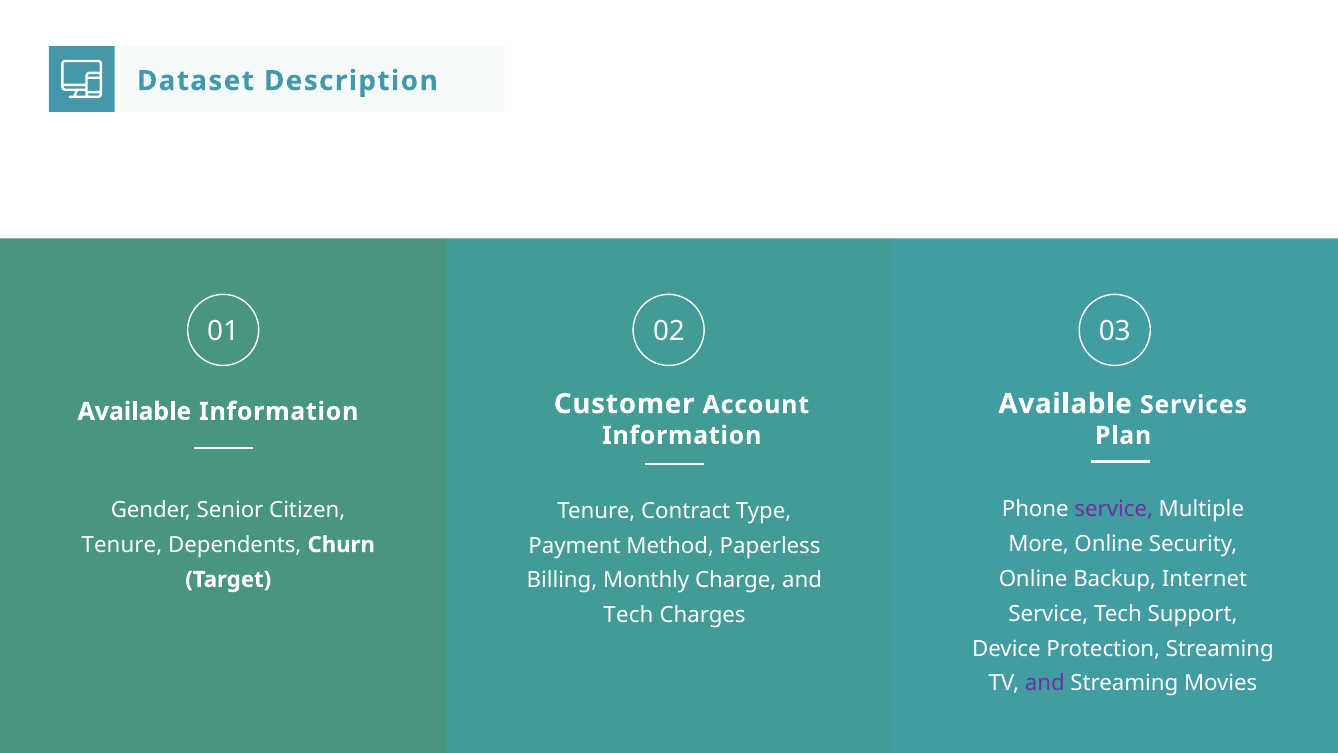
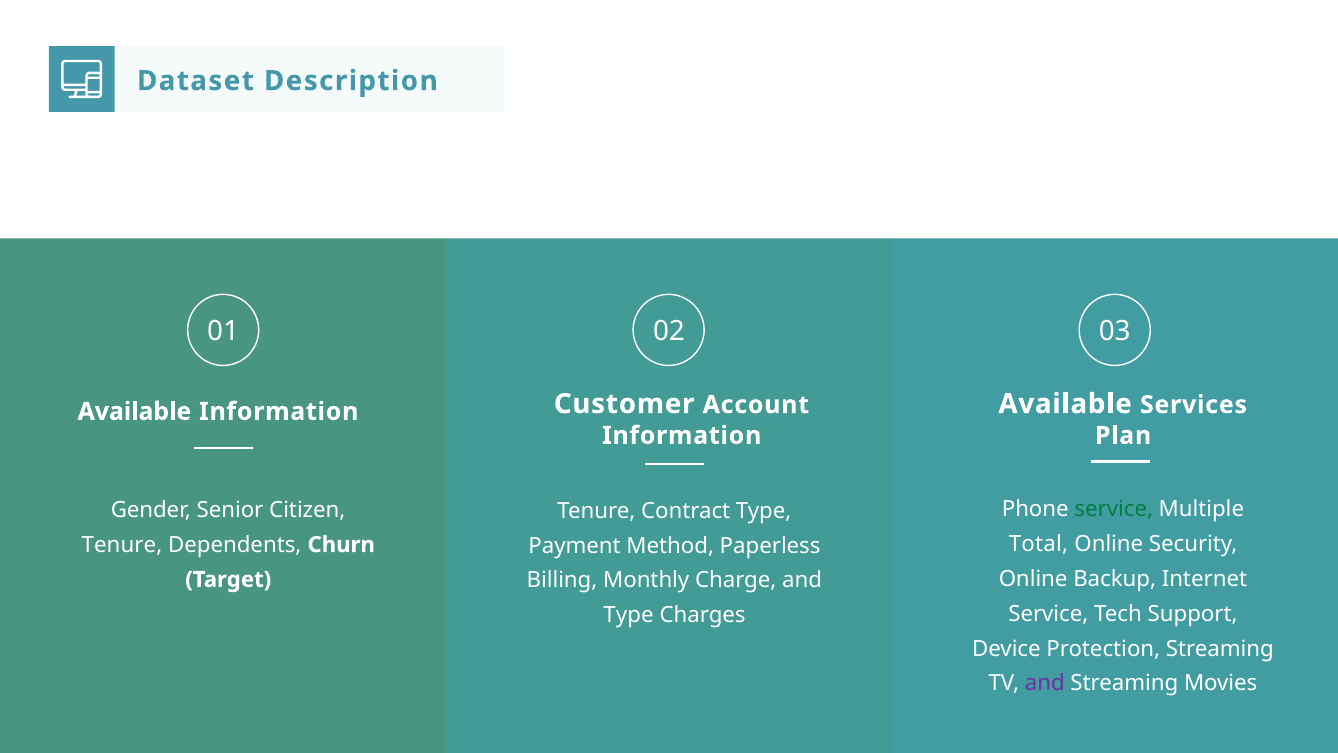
service colour: purple -> green (1114, 509)
More: More -> Total (1038, 544)
Tech: Tech -> Type (629, 615)
